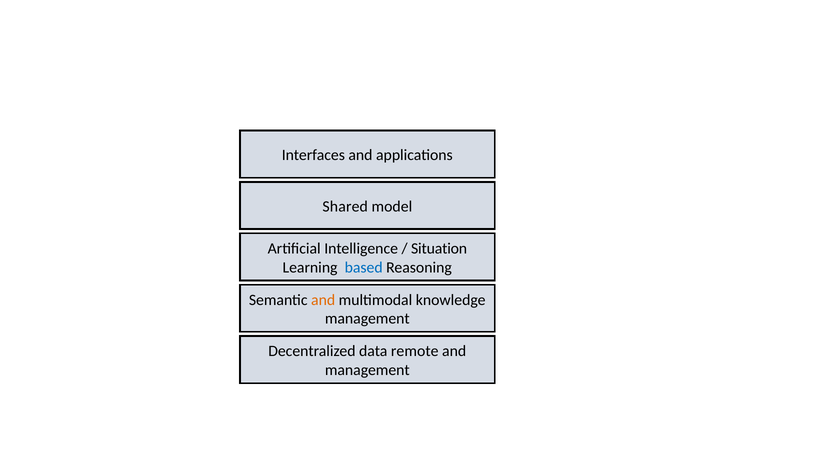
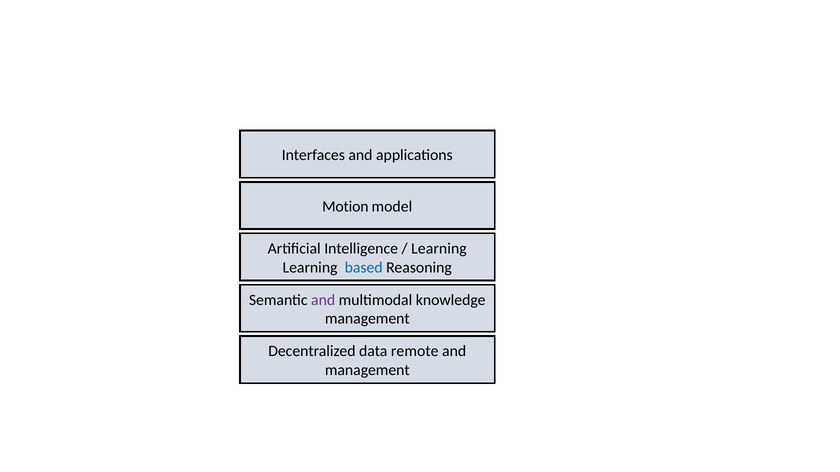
Shared: Shared -> Motion (345, 207)
Situation: Situation -> Learning (439, 249)
and colour: orange -> purple (323, 300)
